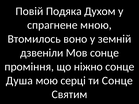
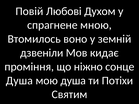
Подяка: Подяка -> Любові (64, 11)
Мов сонце: сонце -> кидає (104, 53)
мою серці: серці -> душа (73, 81)
ти Сонце: Сонце -> Потіхи (117, 81)
